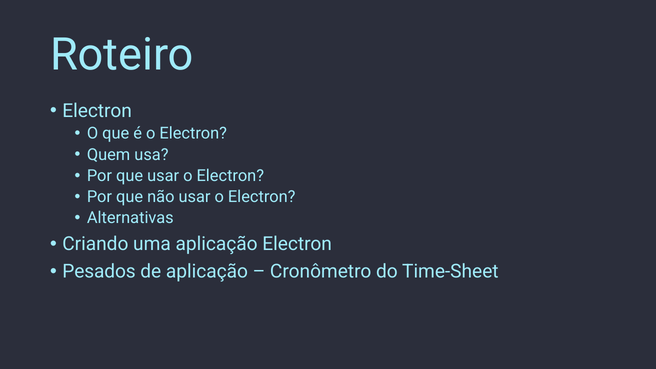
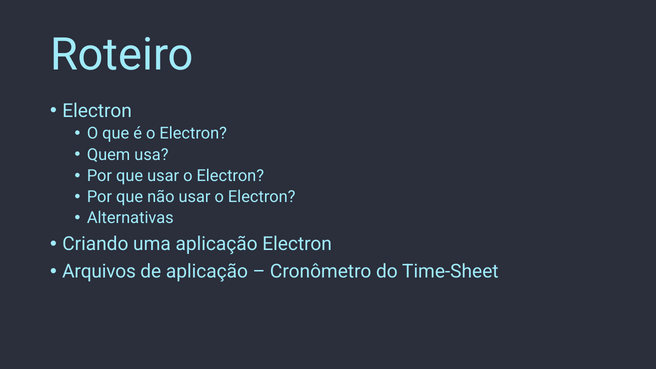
Pesados: Pesados -> Arquivos (99, 271)
